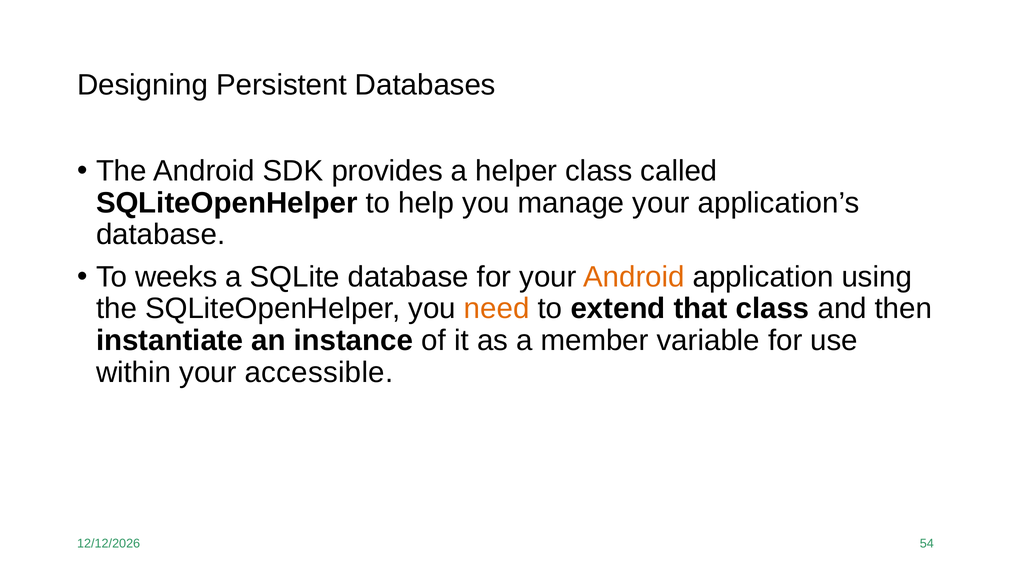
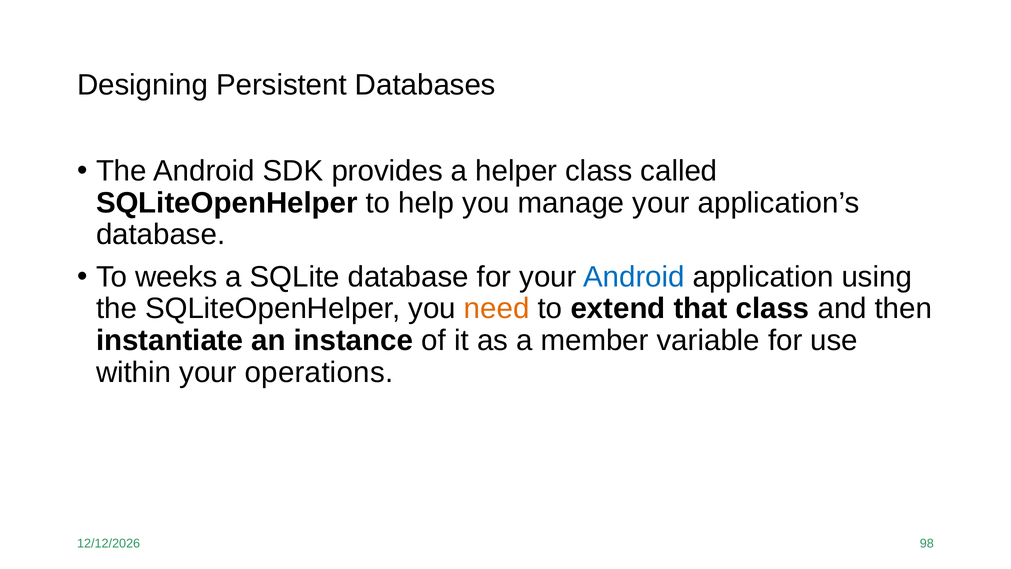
Android colour: orange -> blue (634, 277)
accessible: accessible -> operations (319, 372)
54: 54 -> 98 (927, 543)
